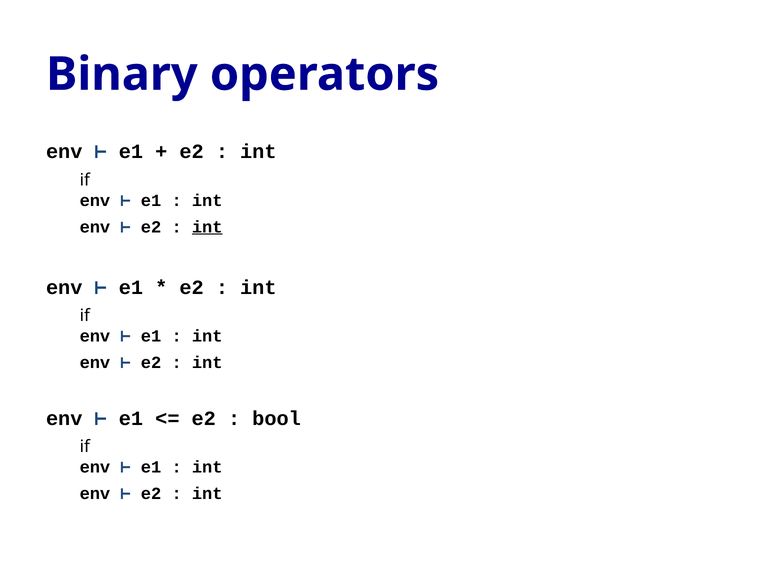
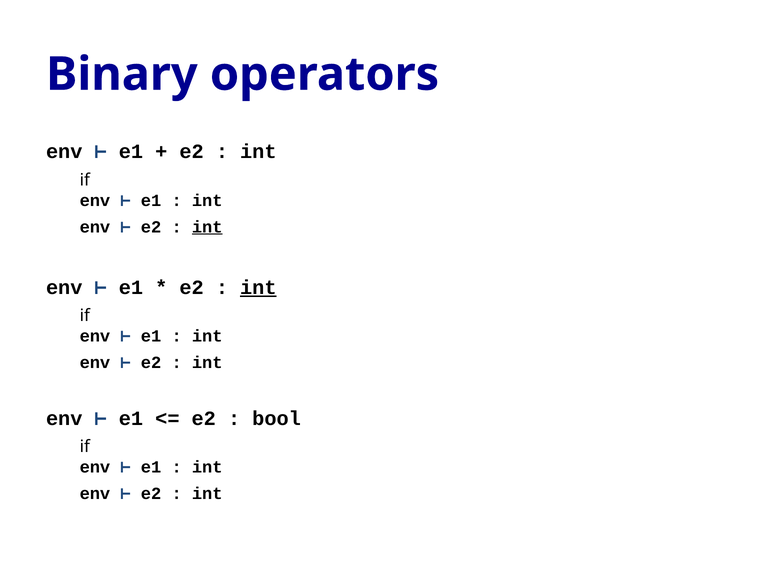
int underline: none -> present (258, 287)
